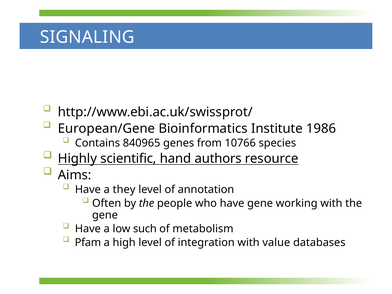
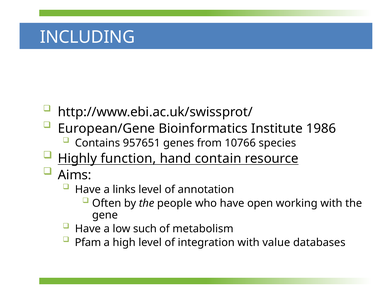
SIGNALING: SIGNALING -> INCLUDING (87, 37)
840965: 840965 -> 957651 (142, 143)
scientific: scientific -> function (128, 159)
authors: authors -> contain (218, 159)
they: they -> links (124, 190)
have gene: gene -> open (260, 203)
